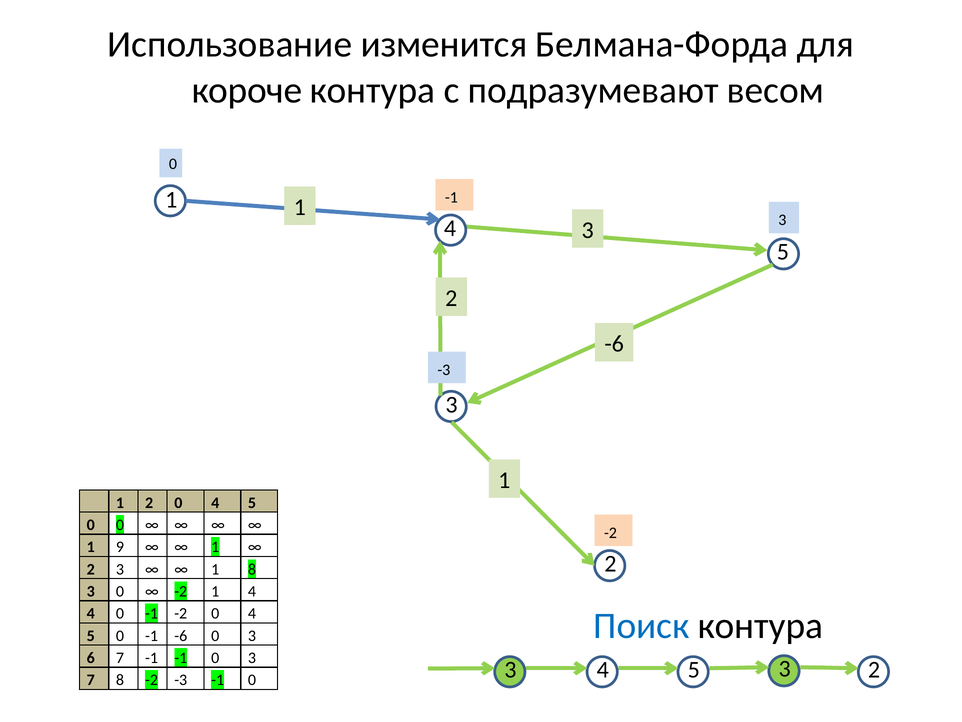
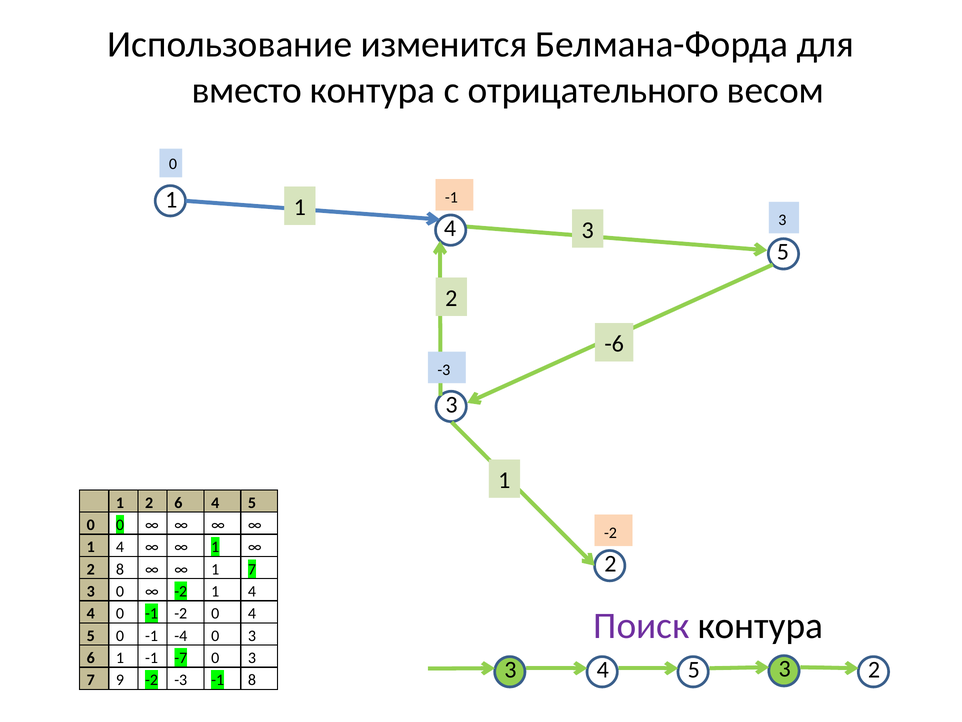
короче: короче -> вместо (247, 90)
подразумевают: подразумевают -> отрицательного (593, 90)
2 0: 0 -> 6 (178, 502)
9: 9 -> 4 (120, 547)
3: 3 -> 8 (120, 569)
1 8: 8 -> 7 (252, 569)
Поиск colour: blue -> purple (641, 625)
-1 -6: -6 -> -4 (181, 635)
6 7: 7 -> 1 (120, 657)
-1 -1: -1 -> -7 (181, 657)
7 8: 8 -> 9 (120, 680)
-3 -1 0: 0 -> 8 (252, 680)
